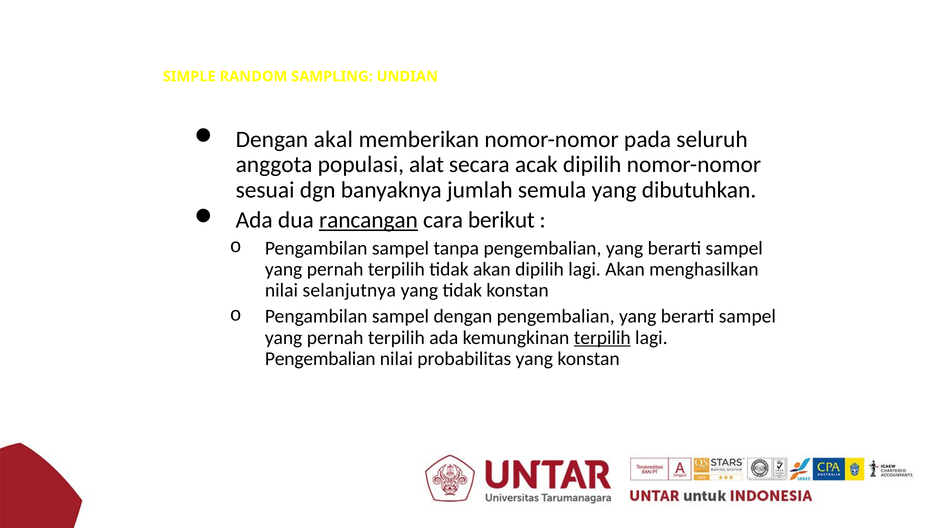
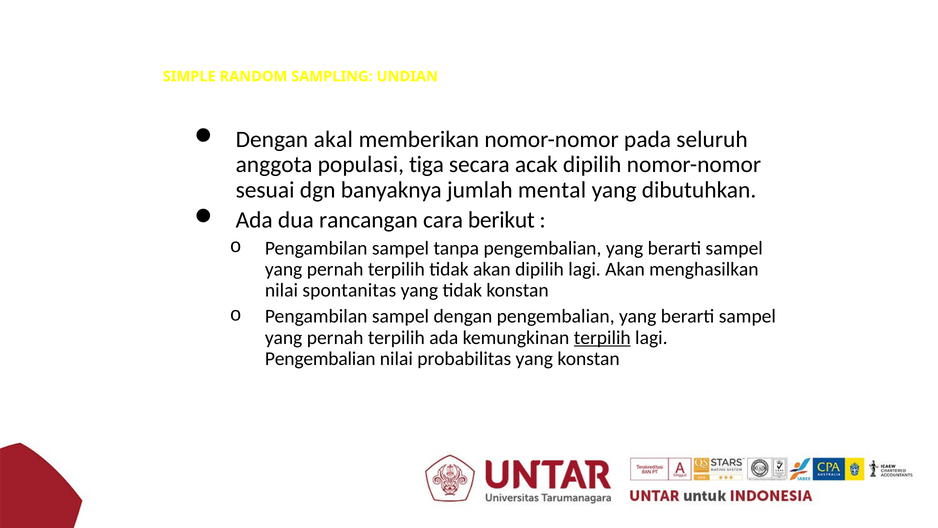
alat: alat -> tiga (427, 164)
semula: semula -> mental (552, 190)
rancangan underline: present -> none (369, 220)
selanjutnya: selanjutnya -> spontanitas (349, 290)
